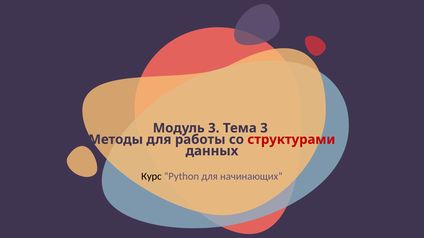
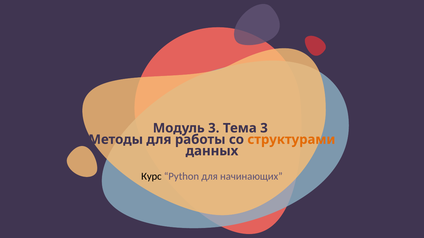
структурами colour: red -> orange (291, 140)
